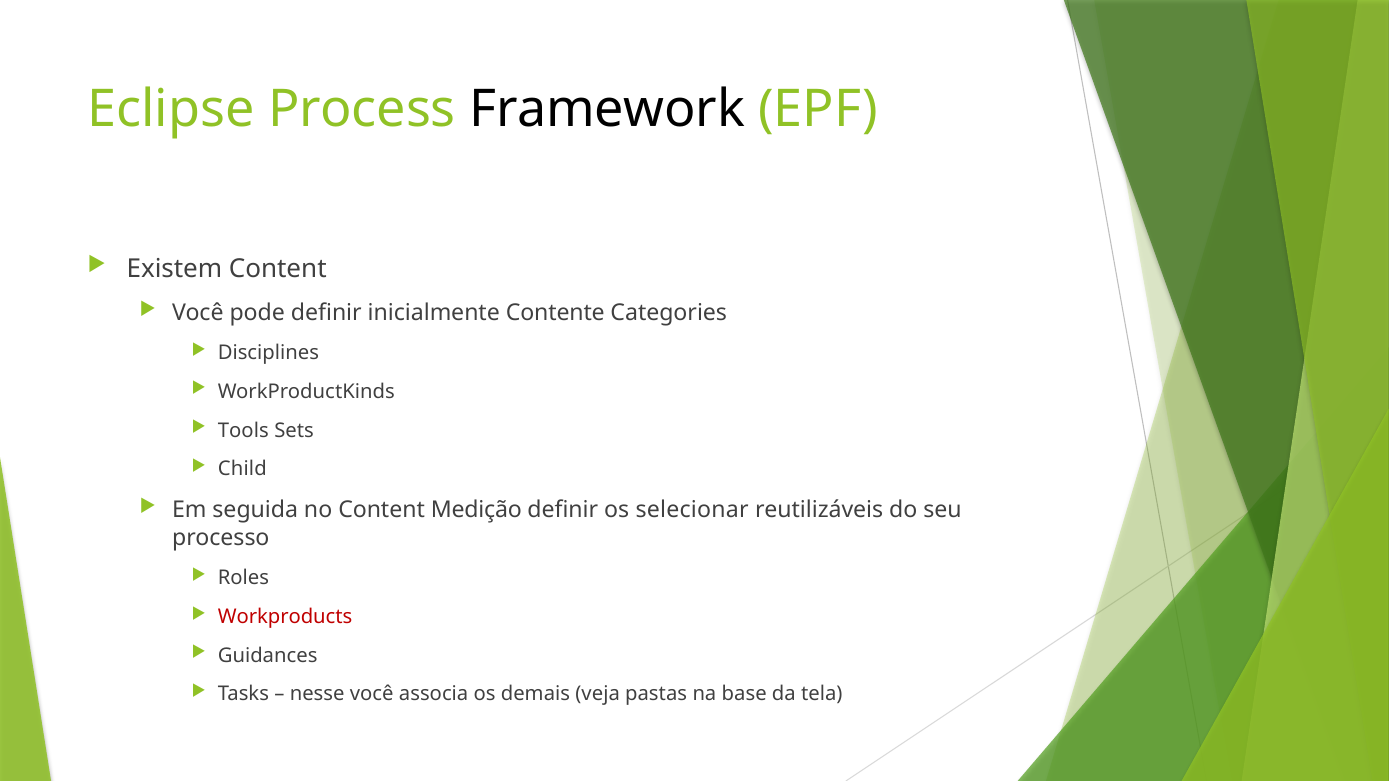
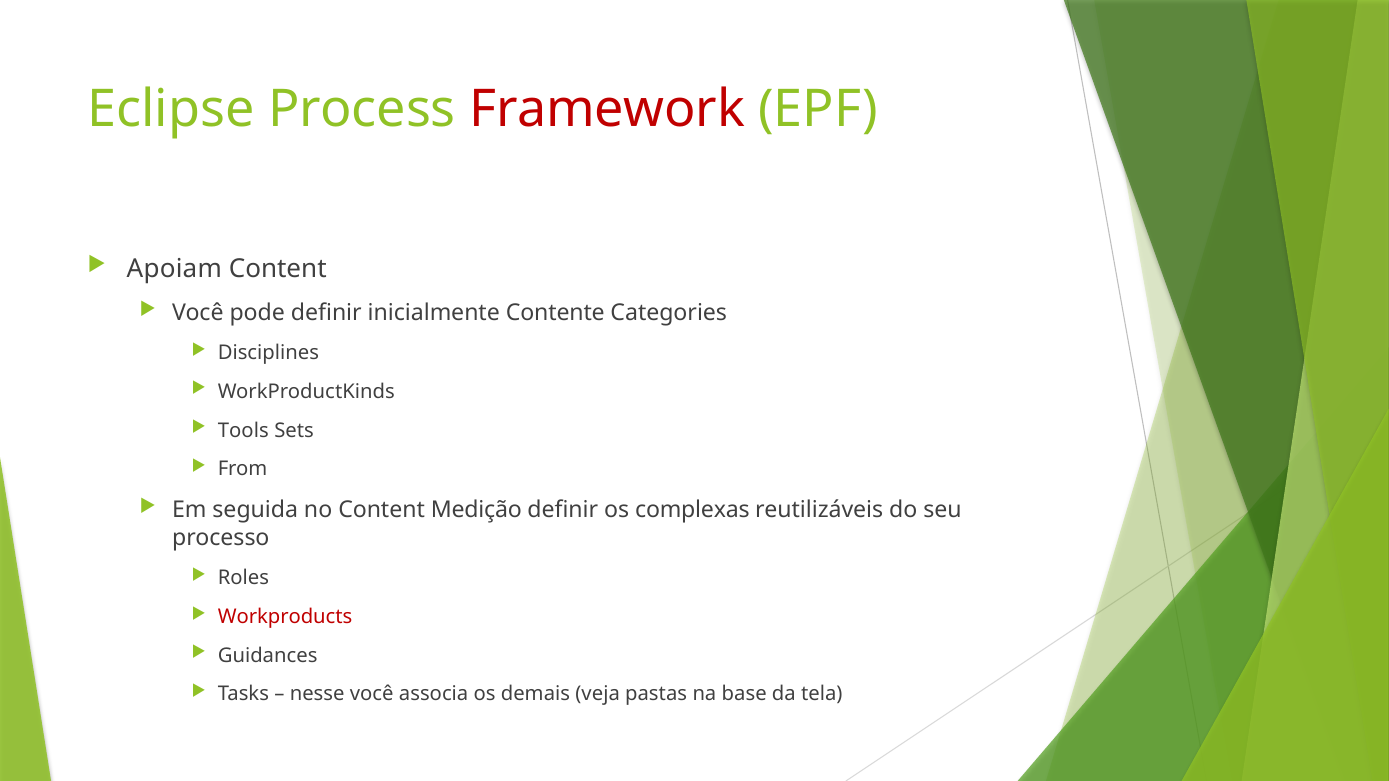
Framework colour: black -> red (607, 110)
Existem: Existem -> Apoiam (174, 269)
Child: Child -> From (242, 469)
selecionar: selecionar -> complexas (692, 510)
